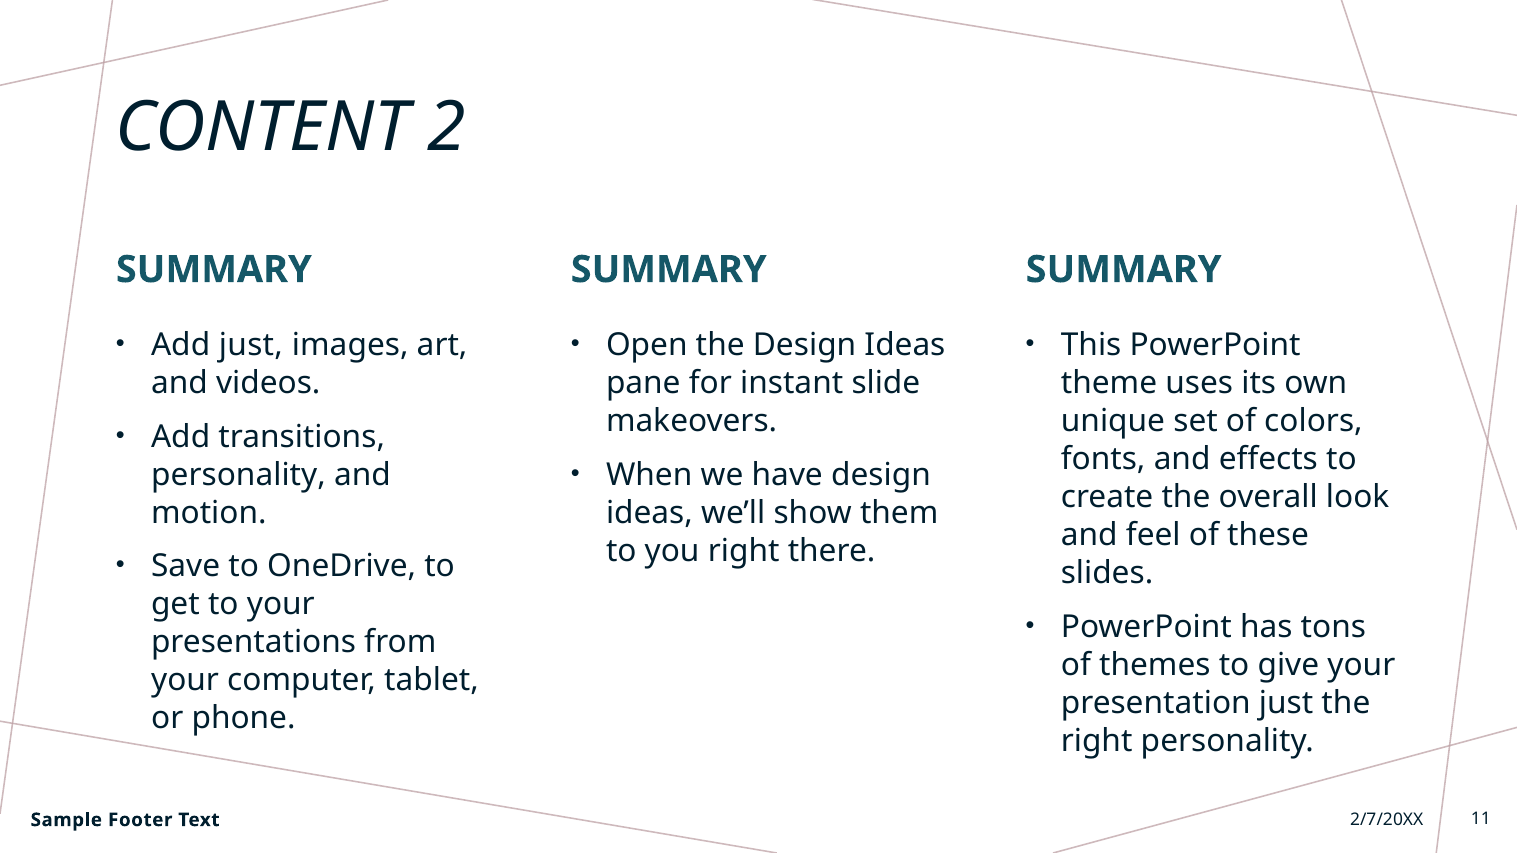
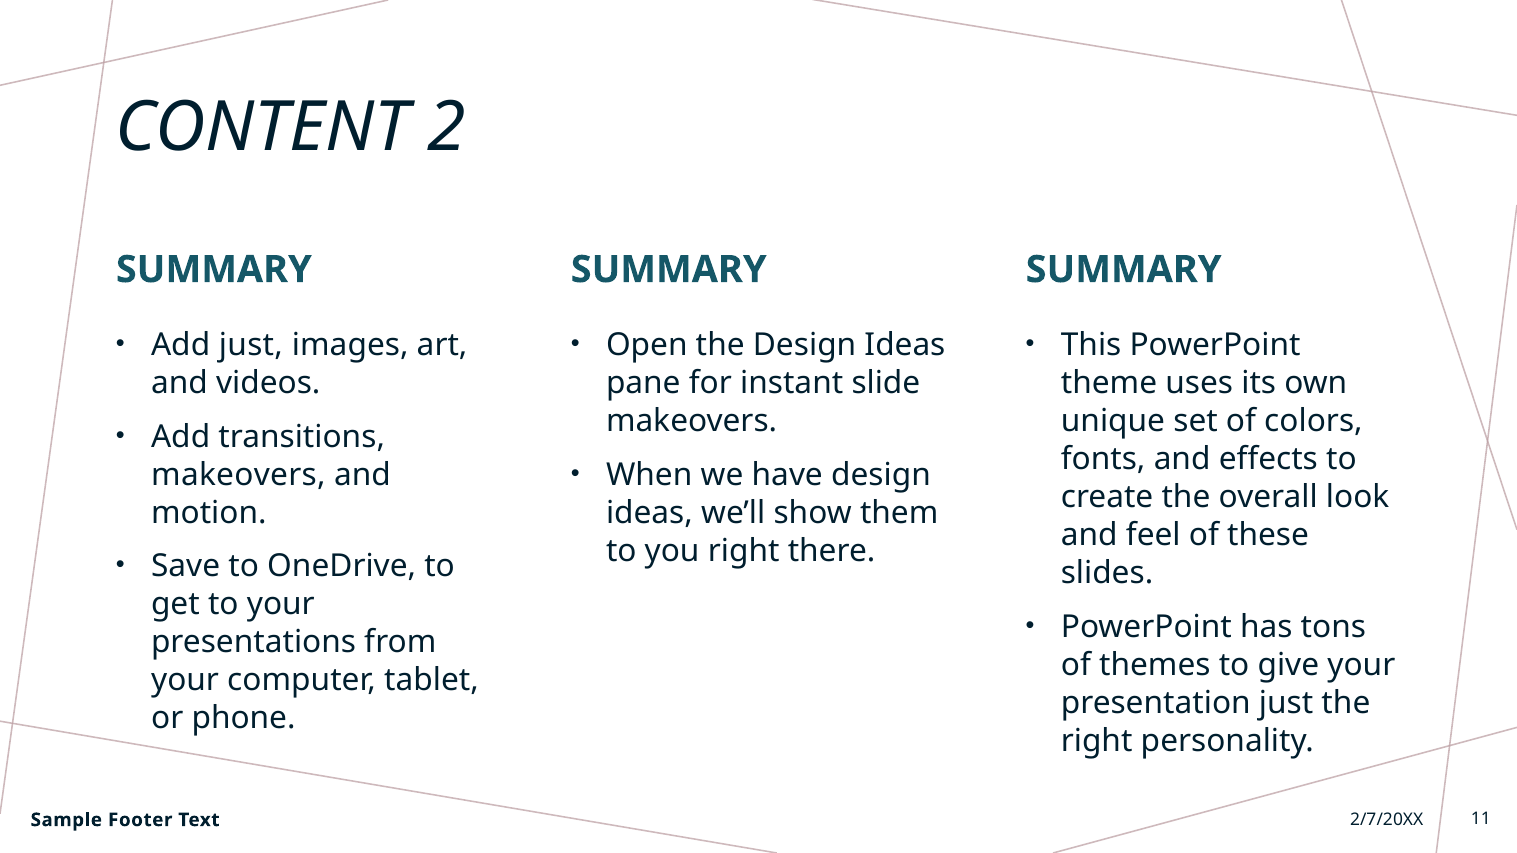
personality: personality -> makeovers (238, 475)
